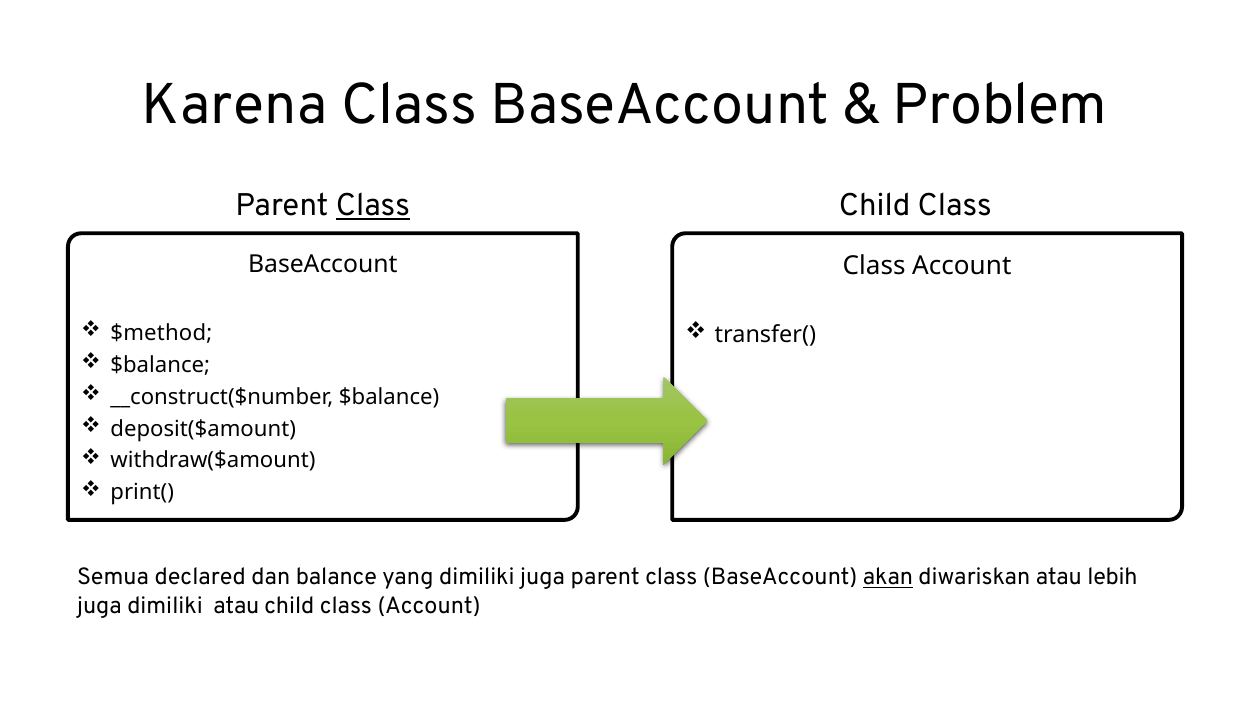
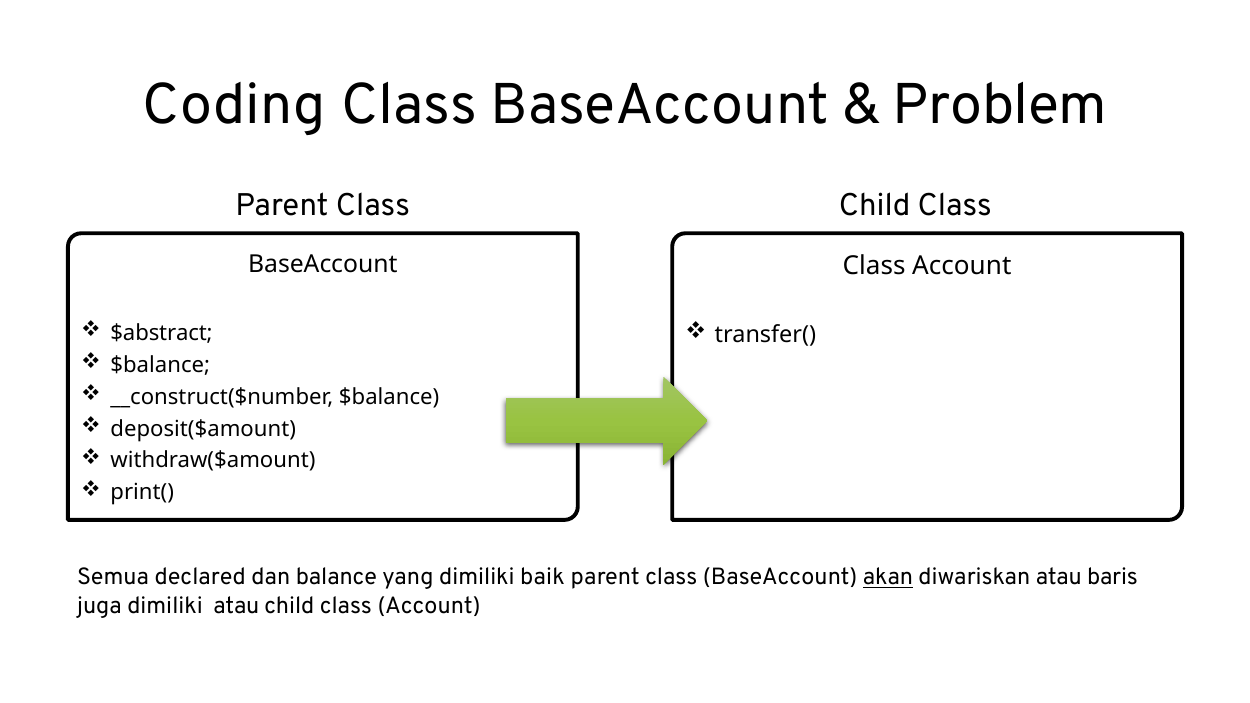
Karena: Karena -> Coding (234, 105)
Class underline: present -> none (373, 205)
$method: $method -> $abstract (162, 333)
dimiliki juga: juga -> baik (542, 577)
lebih: lebih -> baris (1113, 577)
